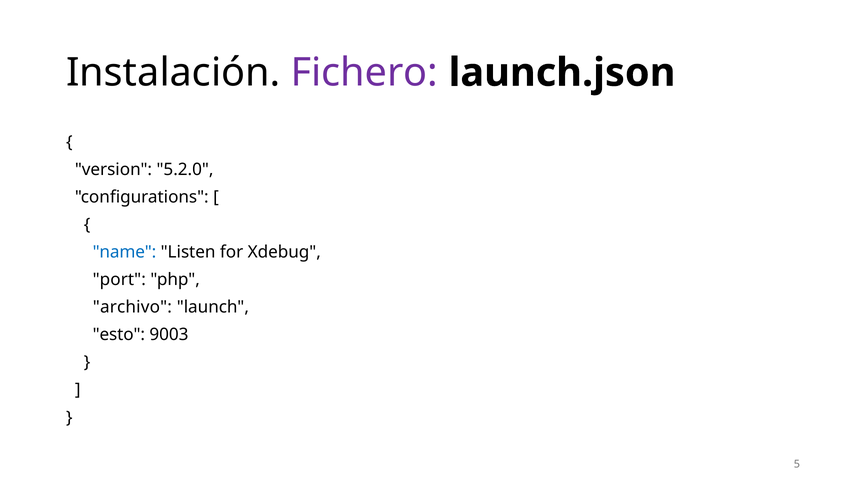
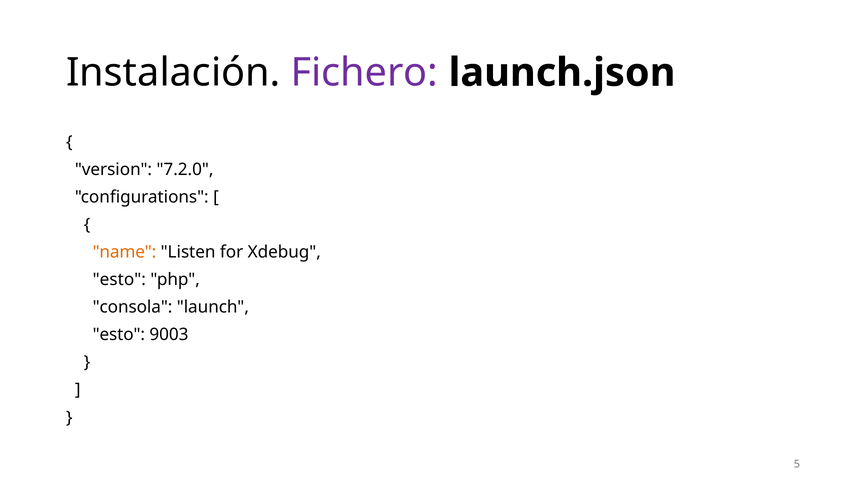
5.2.0: 5.2.0 -> 7.2.0 (185, 170)
name colour: blue -> orange (124, 252)
port: port -> esto (119, 280)
archivo: archivo -> consola (133, 307)
